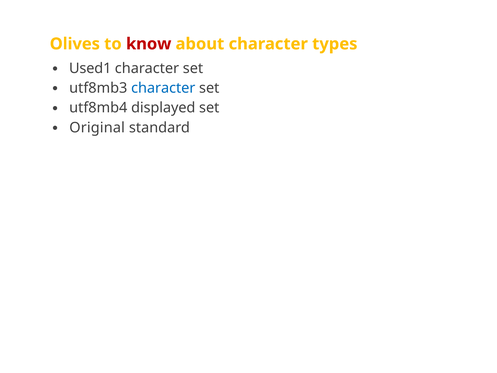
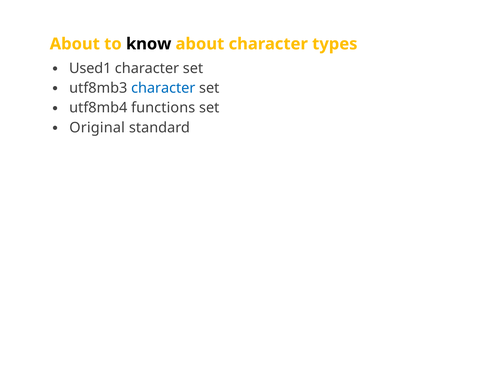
Olives: Olives -> About (75, 44)
know colour: red -> black (149, 44)
displayed: displayed -> functions (163, 108)
